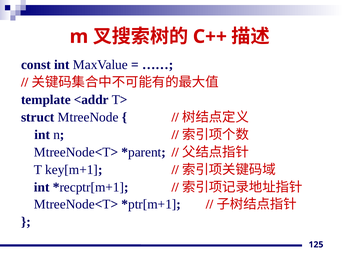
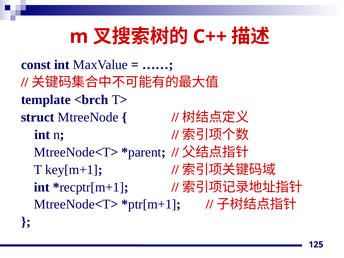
<addr: <addr -> <brch (91, 100)
